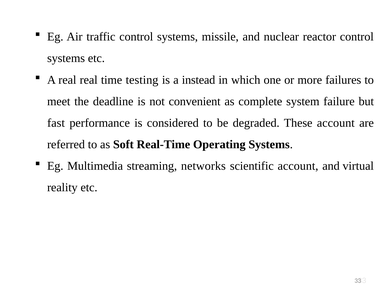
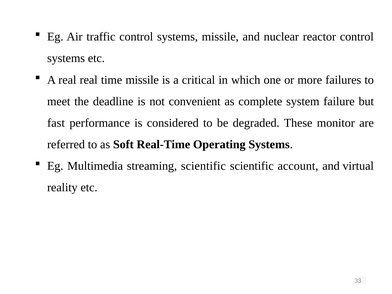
time testing: testing -> missile (142, 80)
instead: instead -> critical (199, 80)
These account: account -> monitor (336, 123)
streaming networks: networks -> scientific (203, 166)
